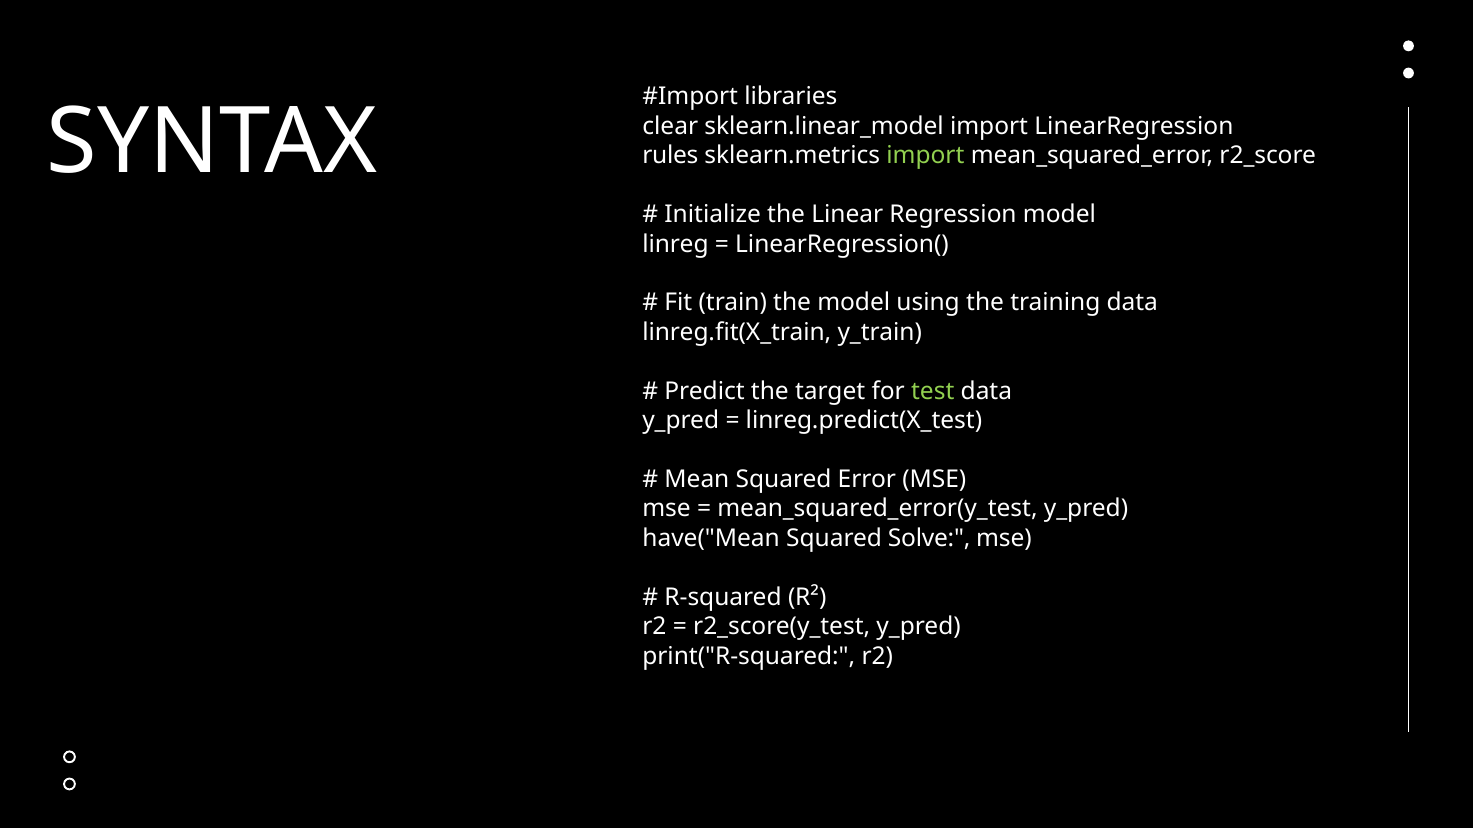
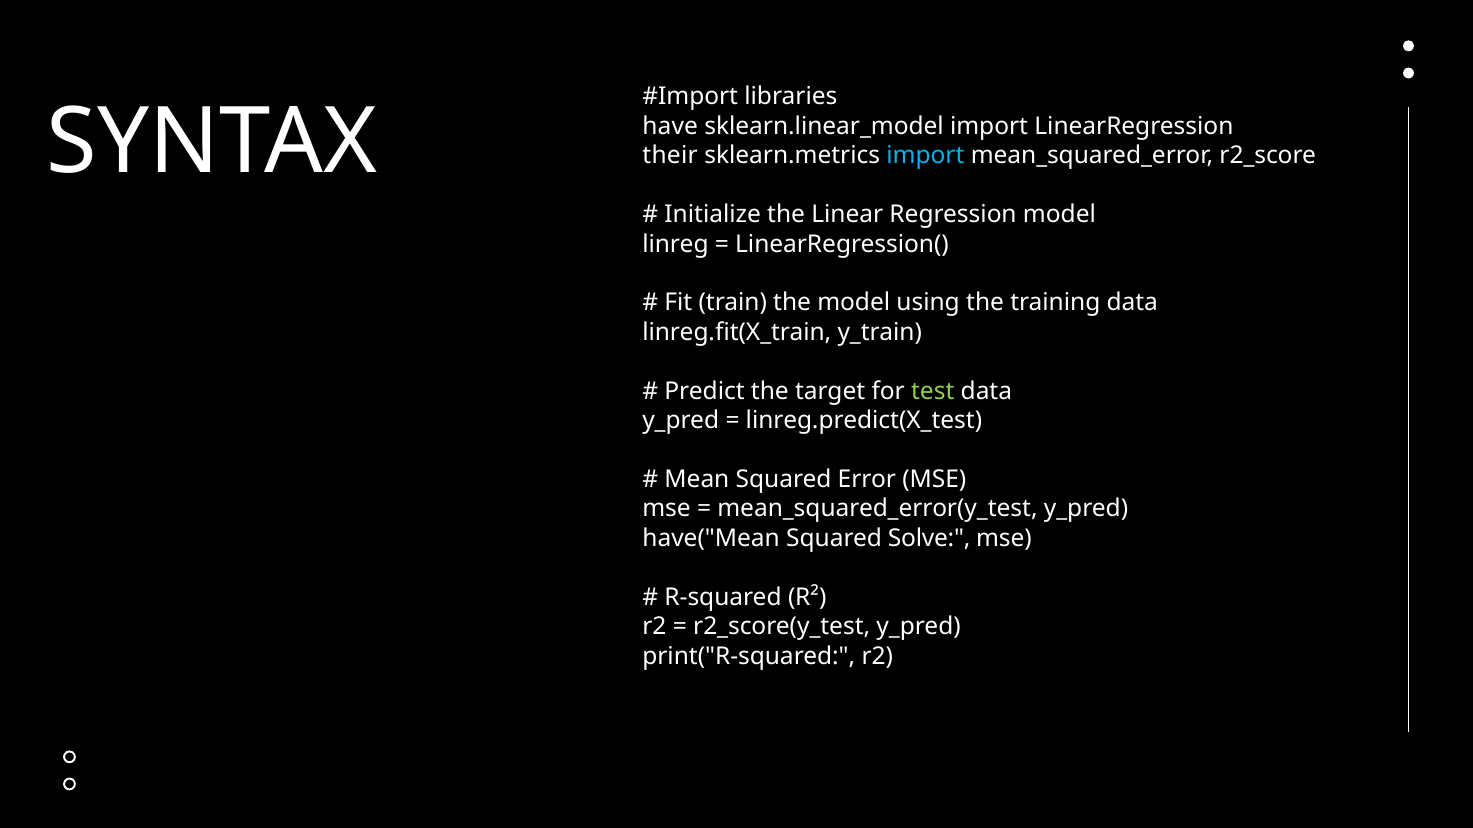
clear: clear -> have (670, 126)
rules: rules -> their (670, 156)
import colour: light green -> light blue (925, 156)
